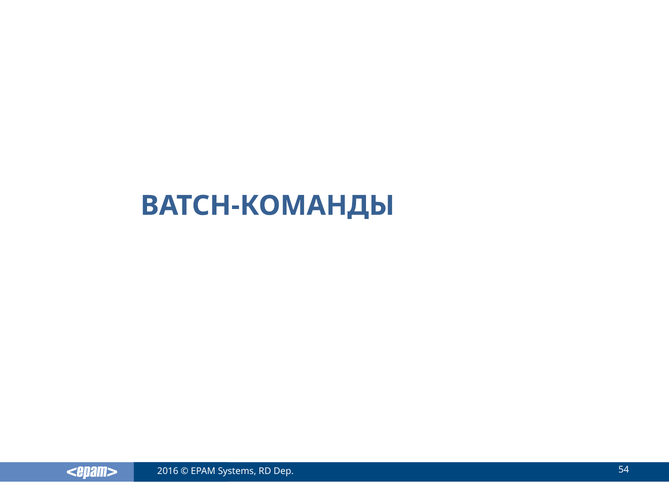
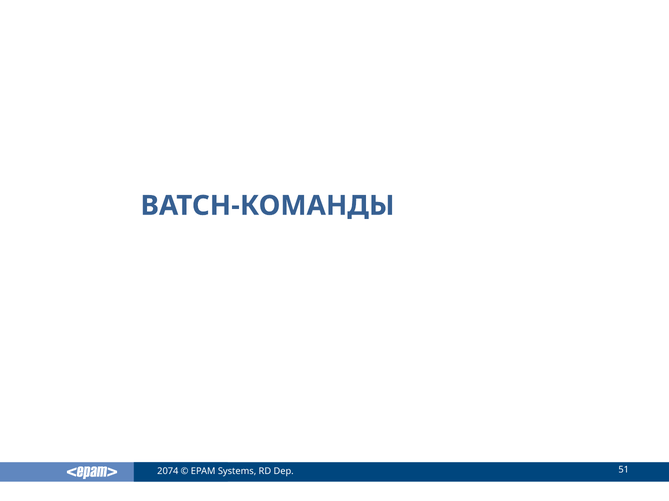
2016: 2016 -> 2074 (168, 472)
54: 54 -> 51 (624, 470)
